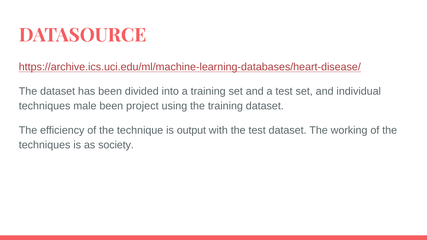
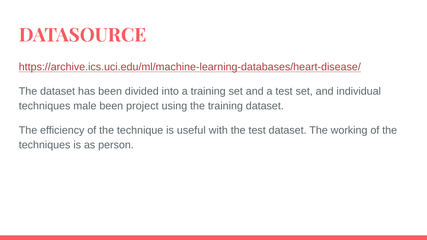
output: output -> useful (191, 130)
society: society -> person (116, 145)
